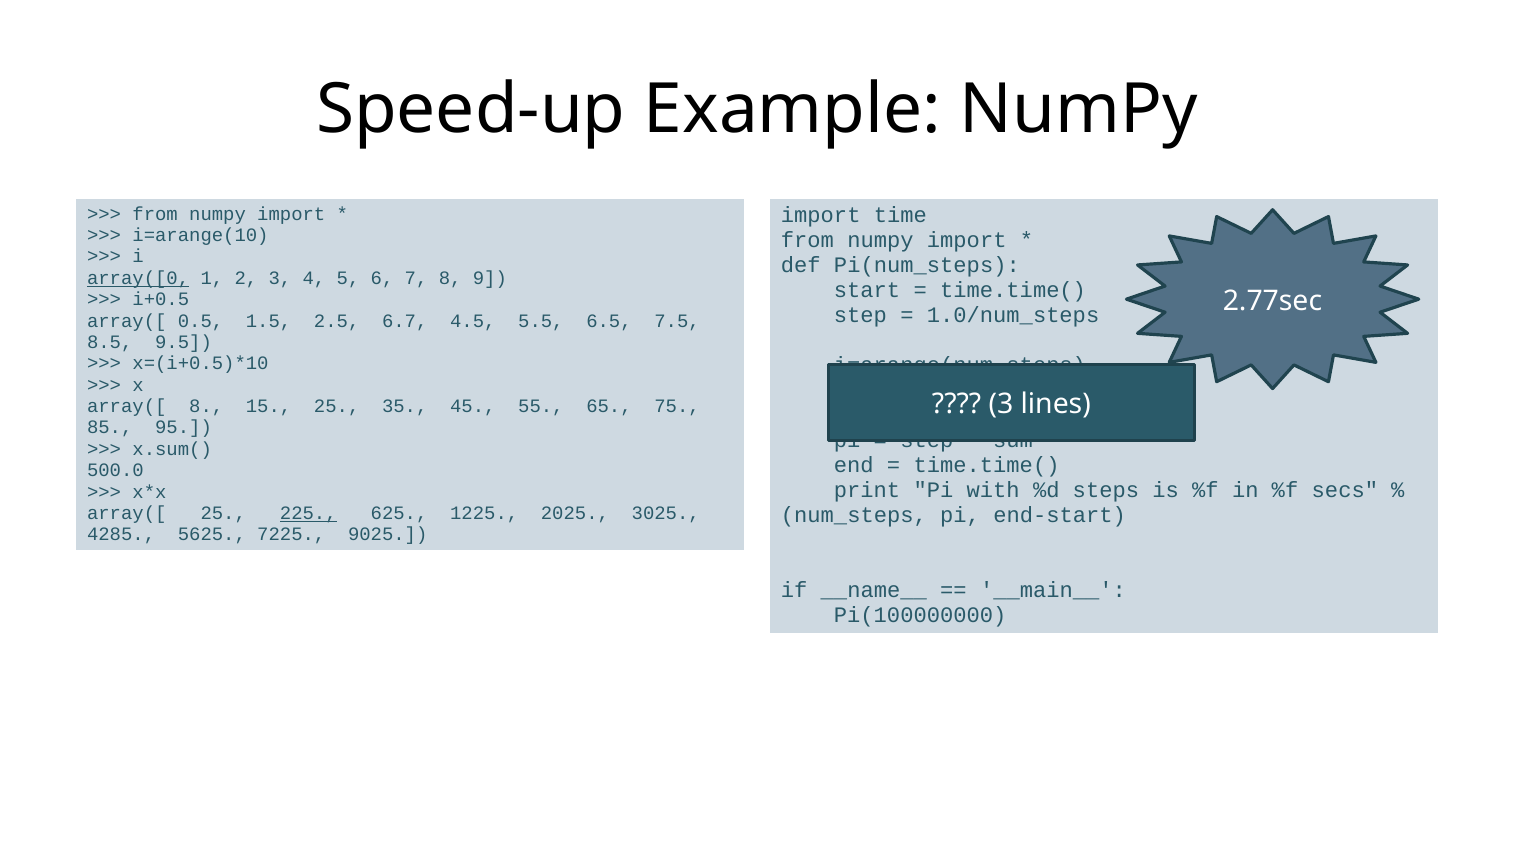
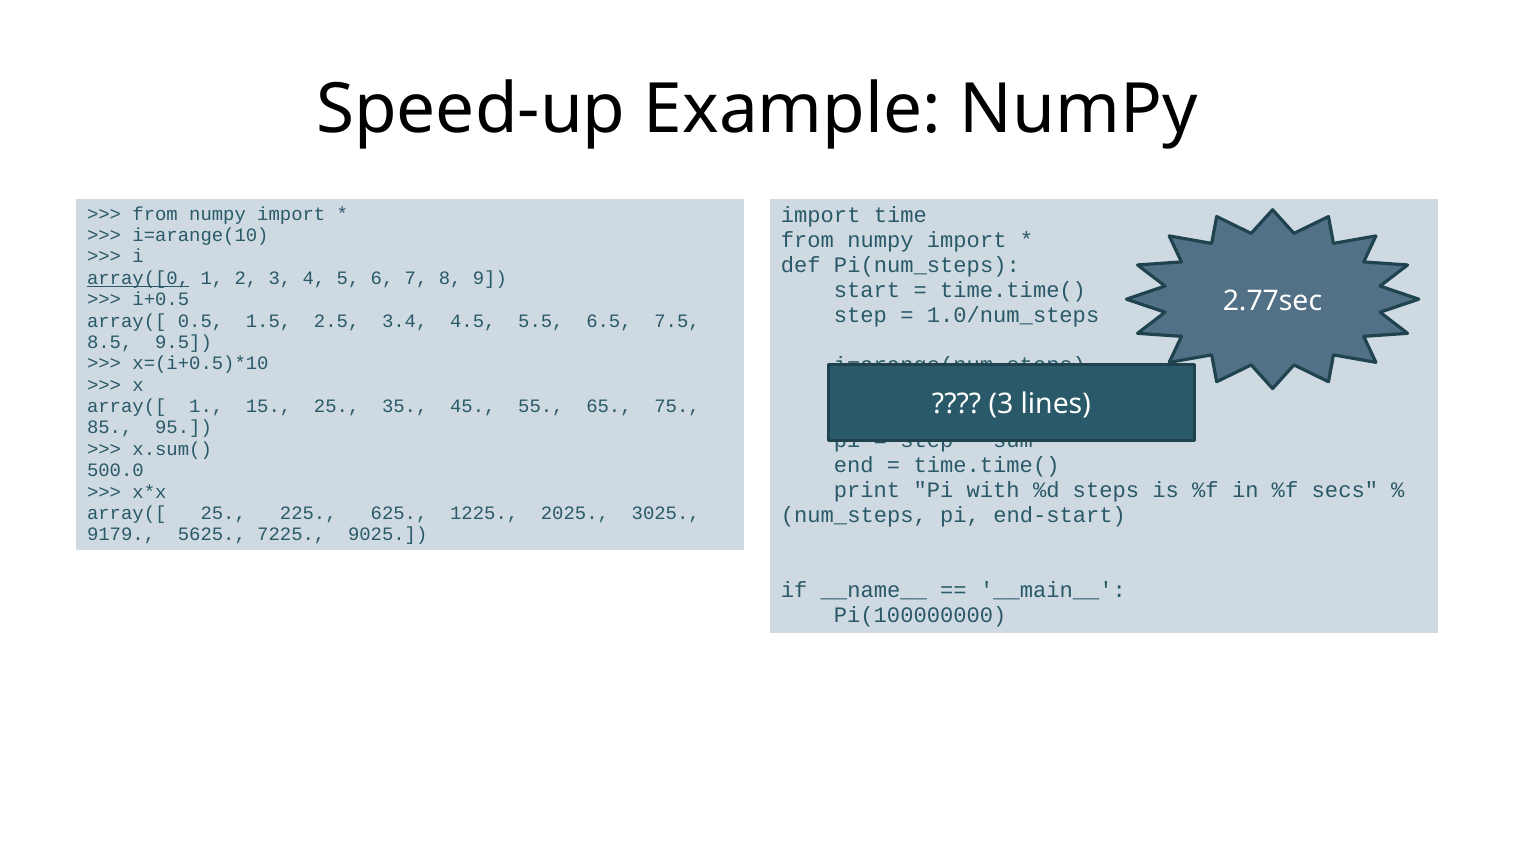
6.7: 6.7 -> 3.4 (405, 321)
array([ 8: 8 -> 1 (206, 406)
225 underline: present -> none (308, 513)
4285: 4285 -> 9179 (121, 534)
